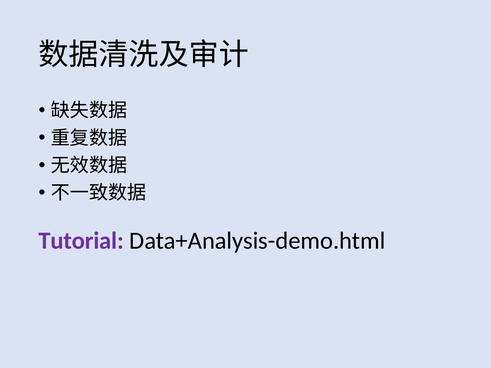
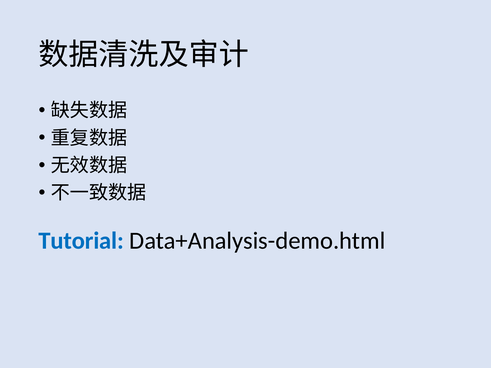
Tutorial colour: purple -> blue (81, 241)
